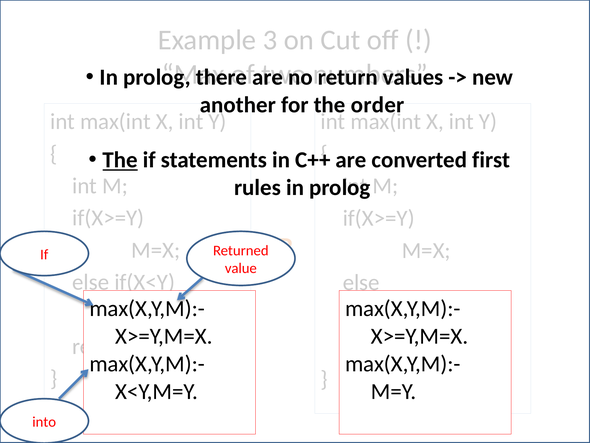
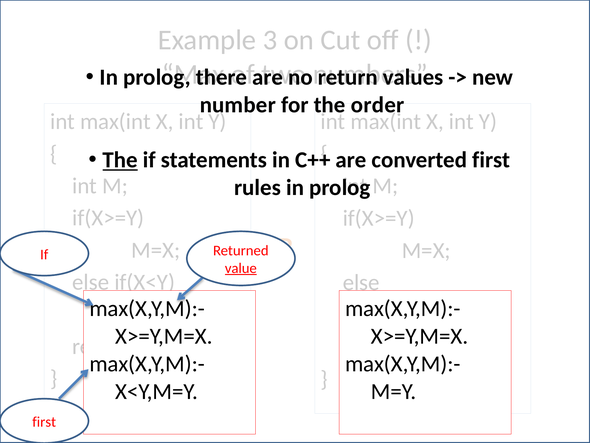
another: another -> number (238, 105)
value underline: none -> present (241, 268)
into: into -> first (44, 421)
